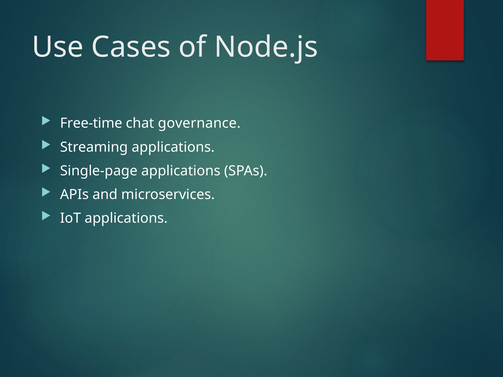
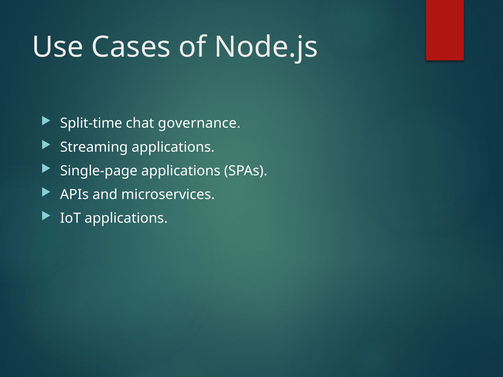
Free-time: Free-time -> Split-time (91, 123)
